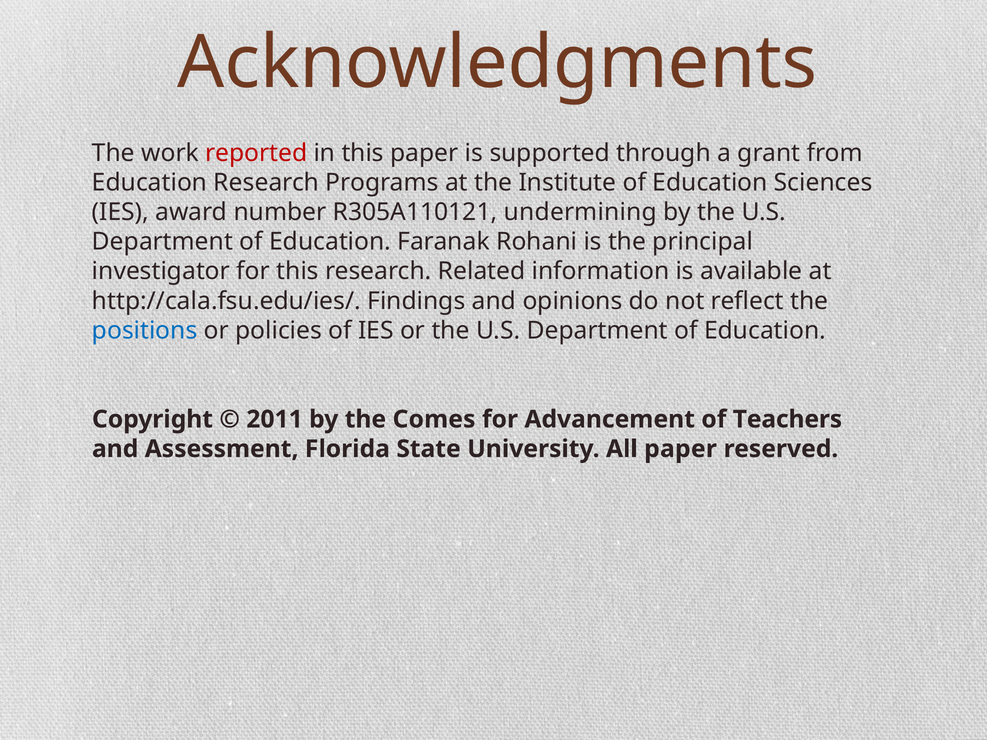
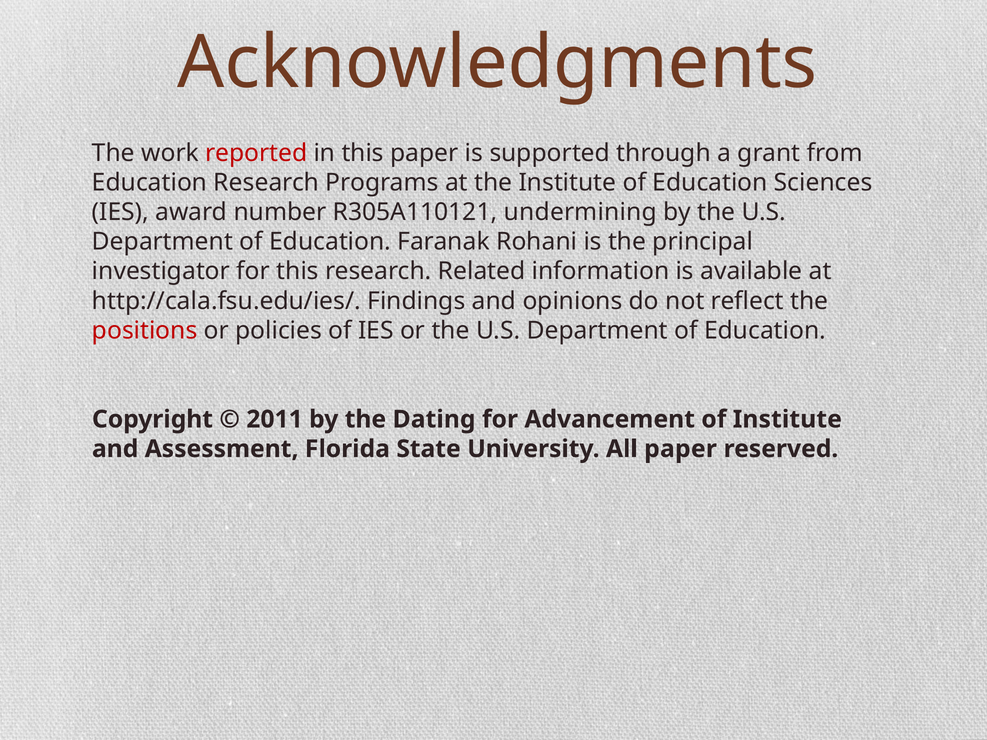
positions colour: blue -> red (145, 331)
Comes: Comes -> Dating (434, 419)
of Teachers: Teachers -> Institute (787, 419)
